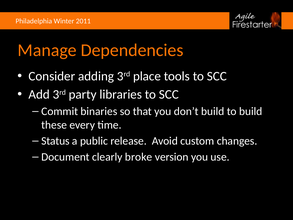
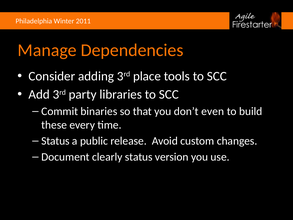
don’t build: build -> even (213, 111)
clearly broke: broke -> status (139, 157)
